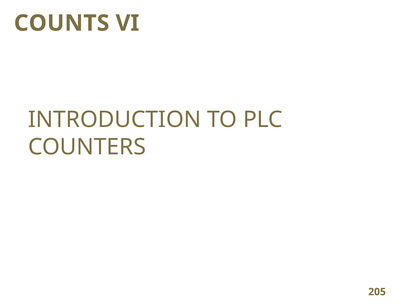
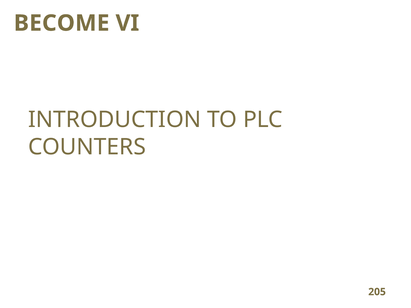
COUNTS: COUNTS -> BECOME (62, 23)
